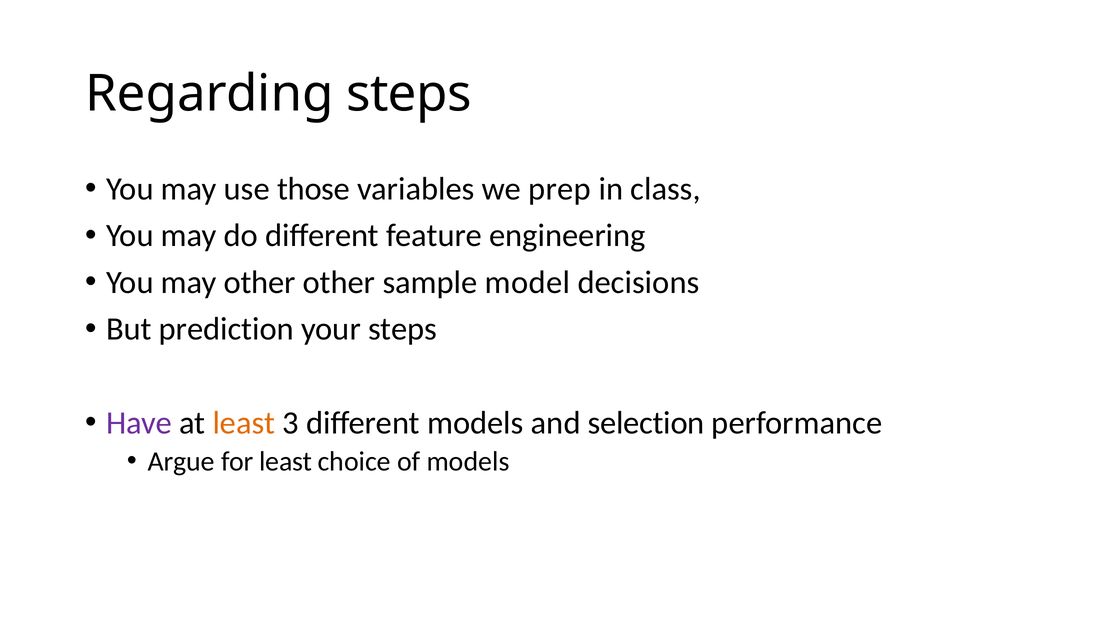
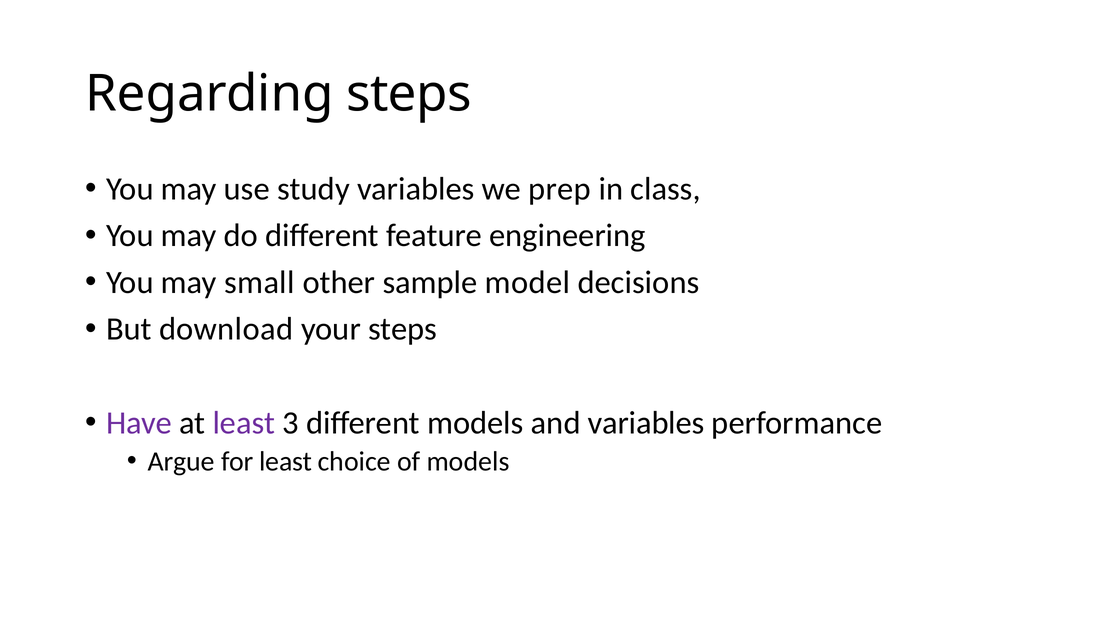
those: those -> study (313, 189)
may other: other -> small (259, 282)
prediction: prediction -> download (226, 329)
least colour: orange -> purple (244, 423)
and selection: selection -> variables (646, 423)
